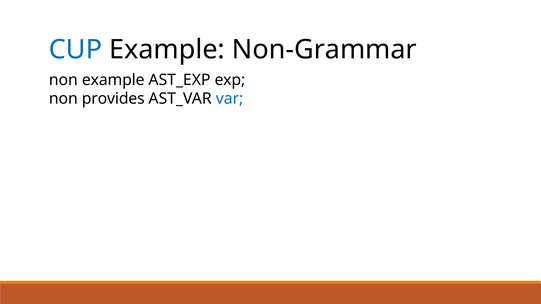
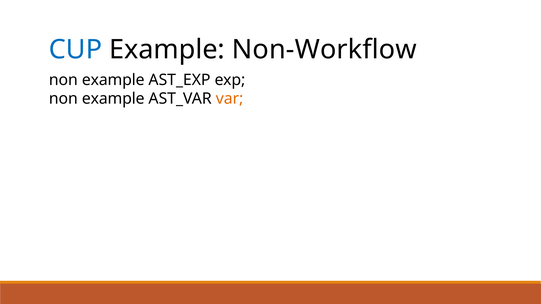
Non-Grammar: Non-Grammar -> Non-Workflow (324, 50)
provides: provides -> example (113, 99)
var colour: blue -> orange (230, 99)
